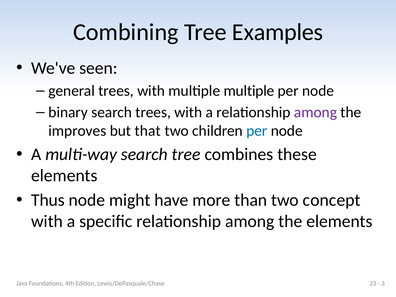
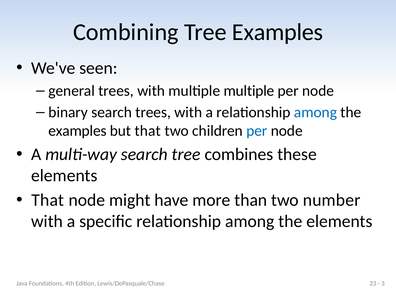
among colour: purple -> blue (315, 112)
improves: improves -> examples (77, 131)
Thus: Thus -> That (48, 200)
concept: concept -> number (332, 200)
